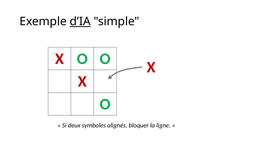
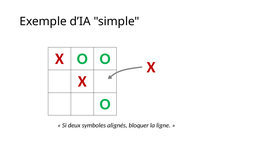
d’IA underline: present -> none (80, 22)
